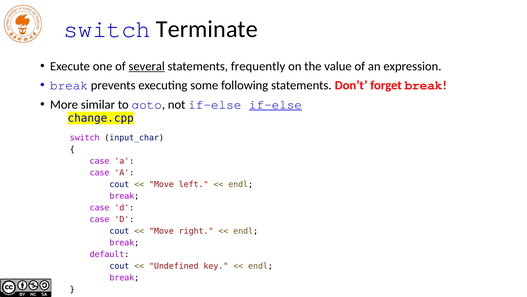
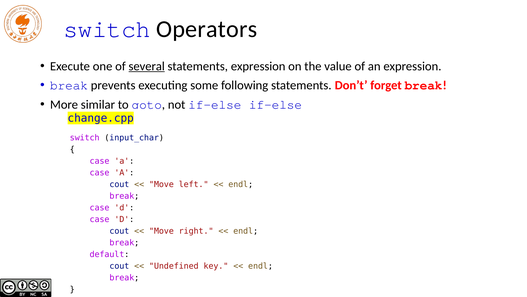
Terminate: Terminate -> Operators (207, 29)
statements frequently: frequently -> expression (258, 66)
if-else underline: present -> none (275, 104)
